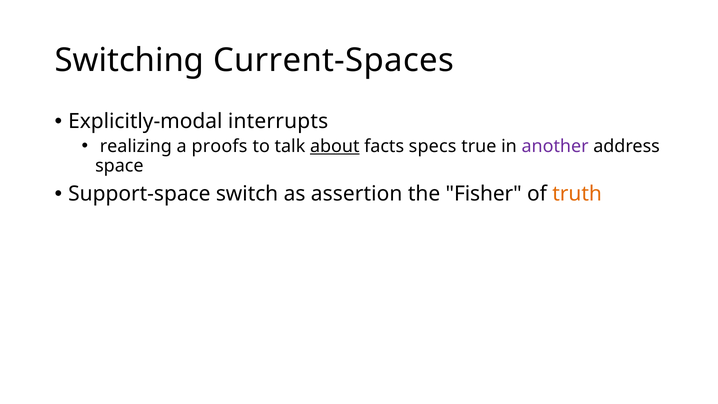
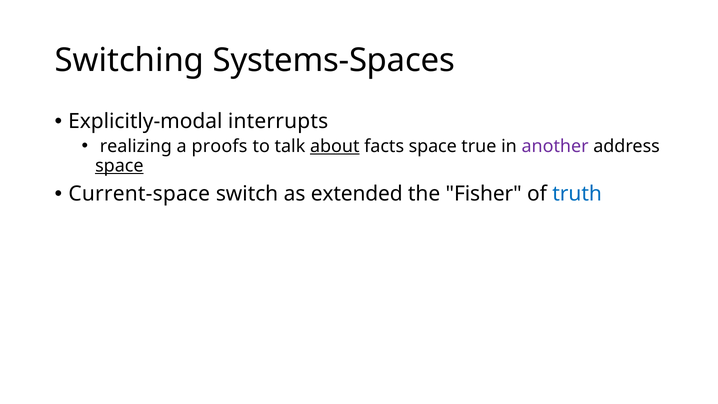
Current-Spaces: Current-Spaces -> Systems-Spaces (334, 60)
facts specs: specs -> space (433, 146)
space underline: none -> present (119, 166)
Support-space: Support-space -> Current-space (139, 194)
assertion: assertion -> extended (357, 194)
truth colour: orange -> blue (577, 194)
